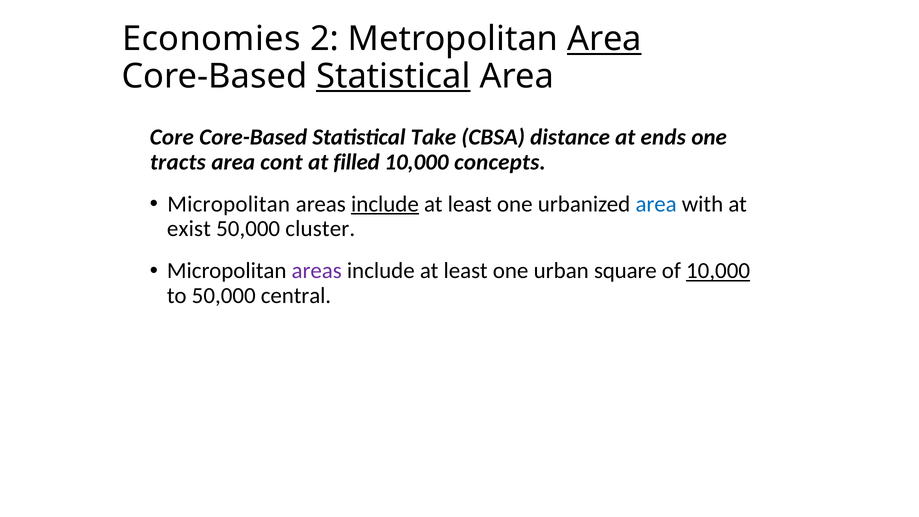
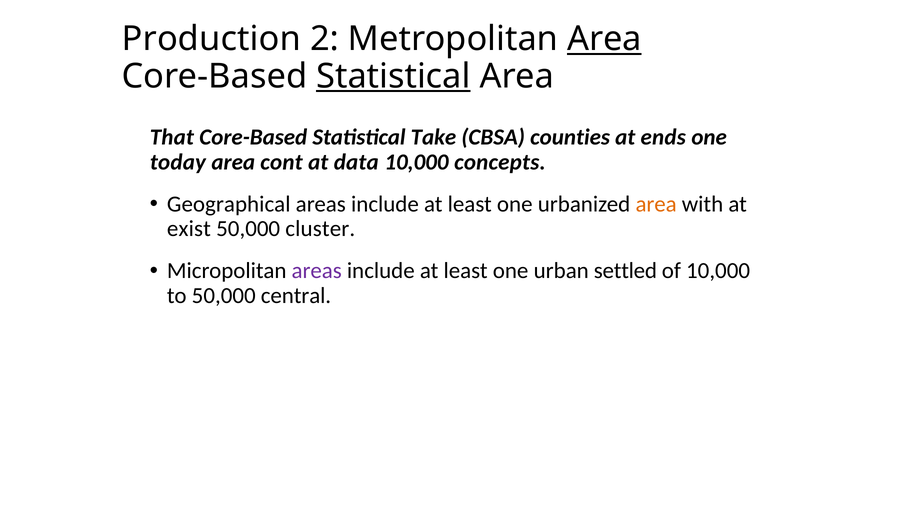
Economies: Economies -> Production (211, 39)
Core: Core -> That (172, 137)
distance: distance -> counties (570, 137)
tracts: tracts -> today (178, 162)
filled: filled -> data (356, 162)
Micropolitan: Micropolitan -> Geographical (229, 204)
include underline: present -> none (385, 204)
area colour: blue -> orange (656, 204)
square: square -> settled (625, 271)
10,000 underline: present -> none (718, 271)
